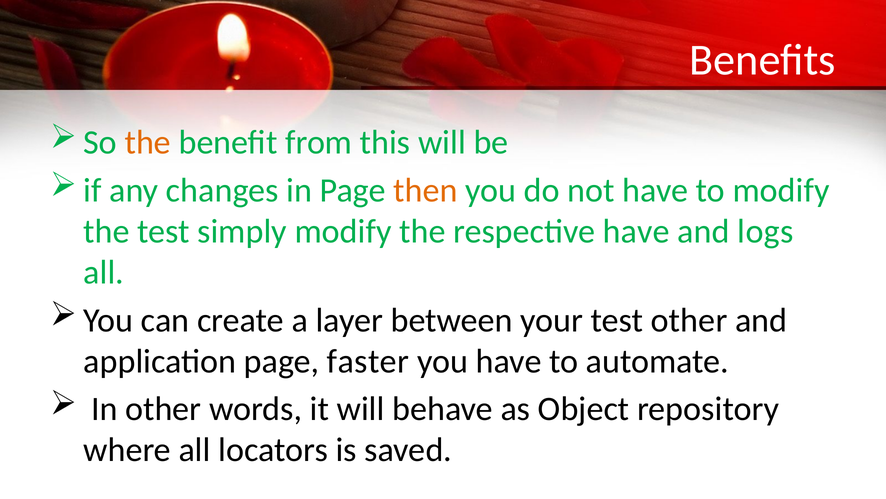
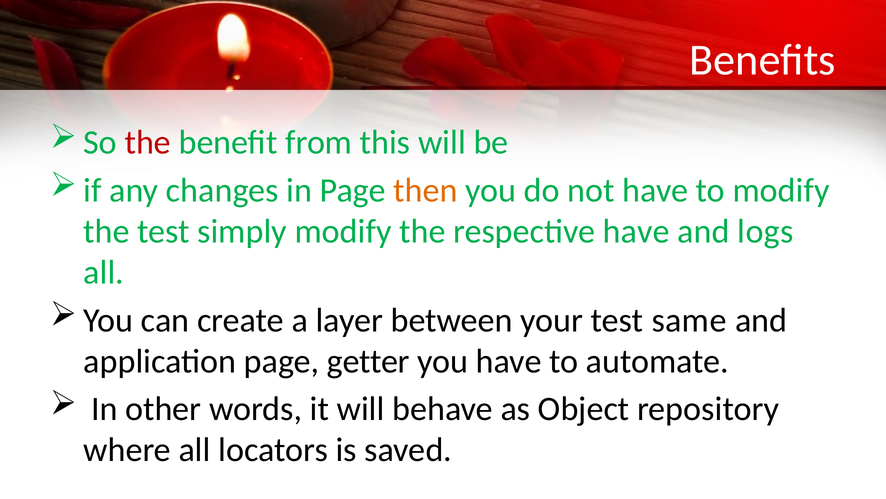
the colour: orange -> red (148, 142)
test other: other -> same (689, 320)
faster: faster -> getter (368, 361)
